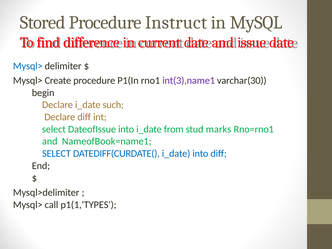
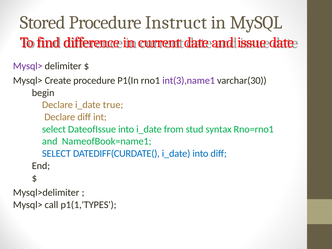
Mysql> colour: blue -> purple (28, 66)
such: such -> true (113, 105)
marks: marks -> syntax (219, 129)
